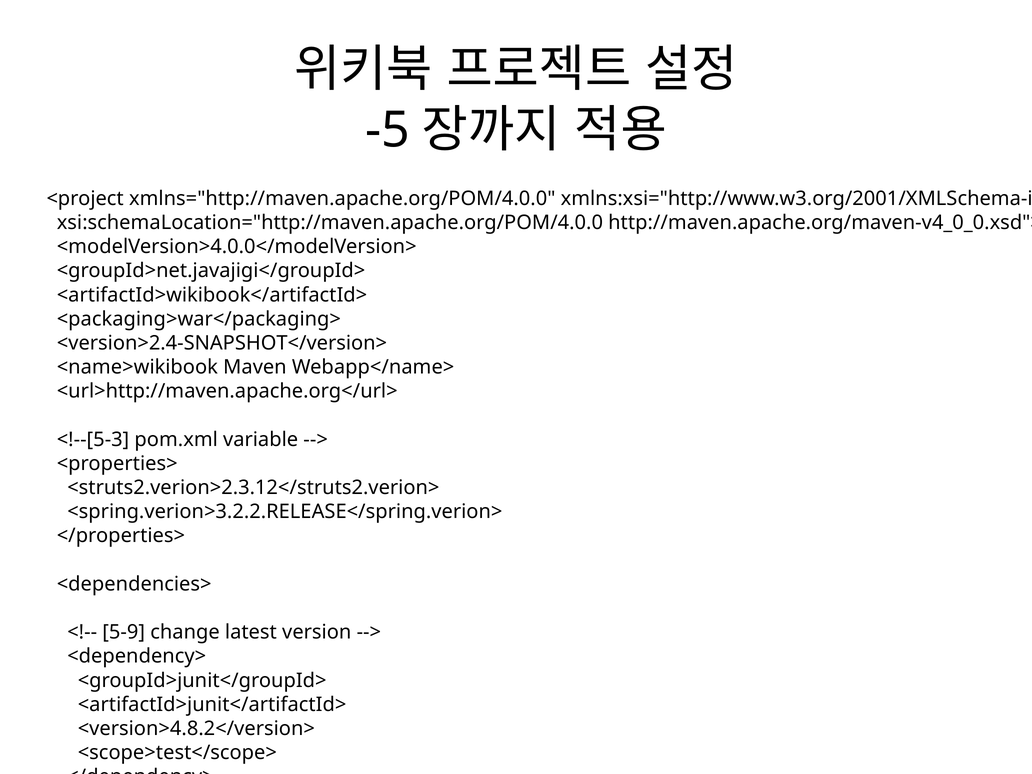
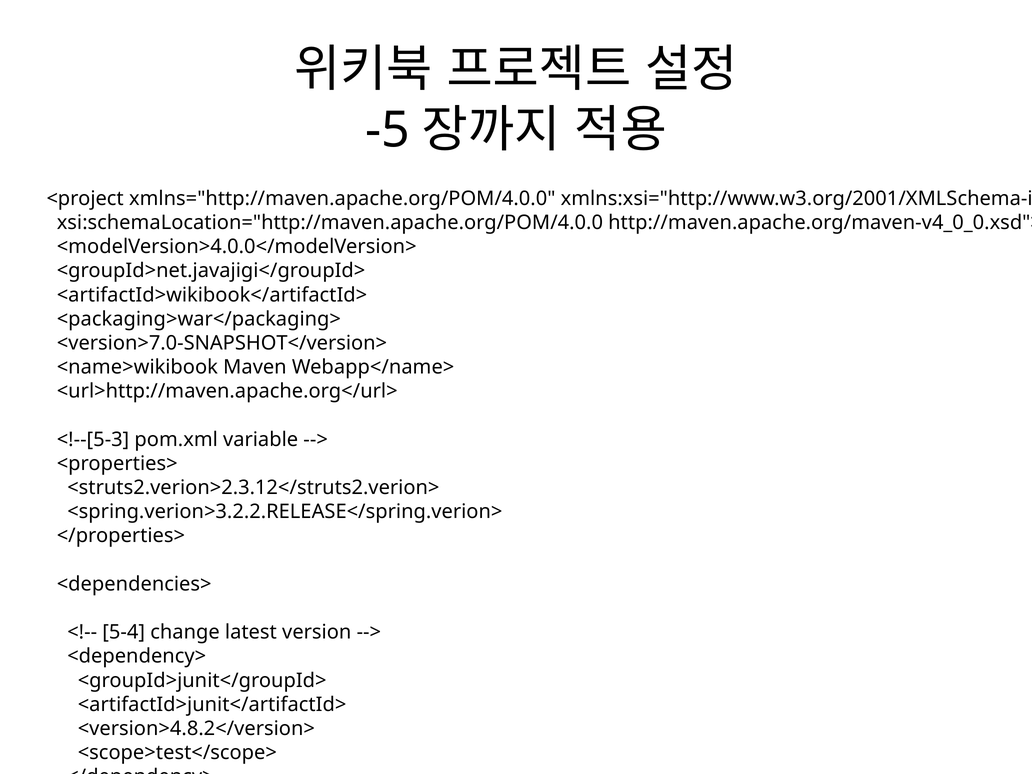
<version>2.4-SNAPSHOT</version>: <version>2.4-SNAPSHOT</version> -> <version>7.0-SNAPSHOT</version> (222, 343)
5-9: 5-9 -> 5-4 (124, 632)
